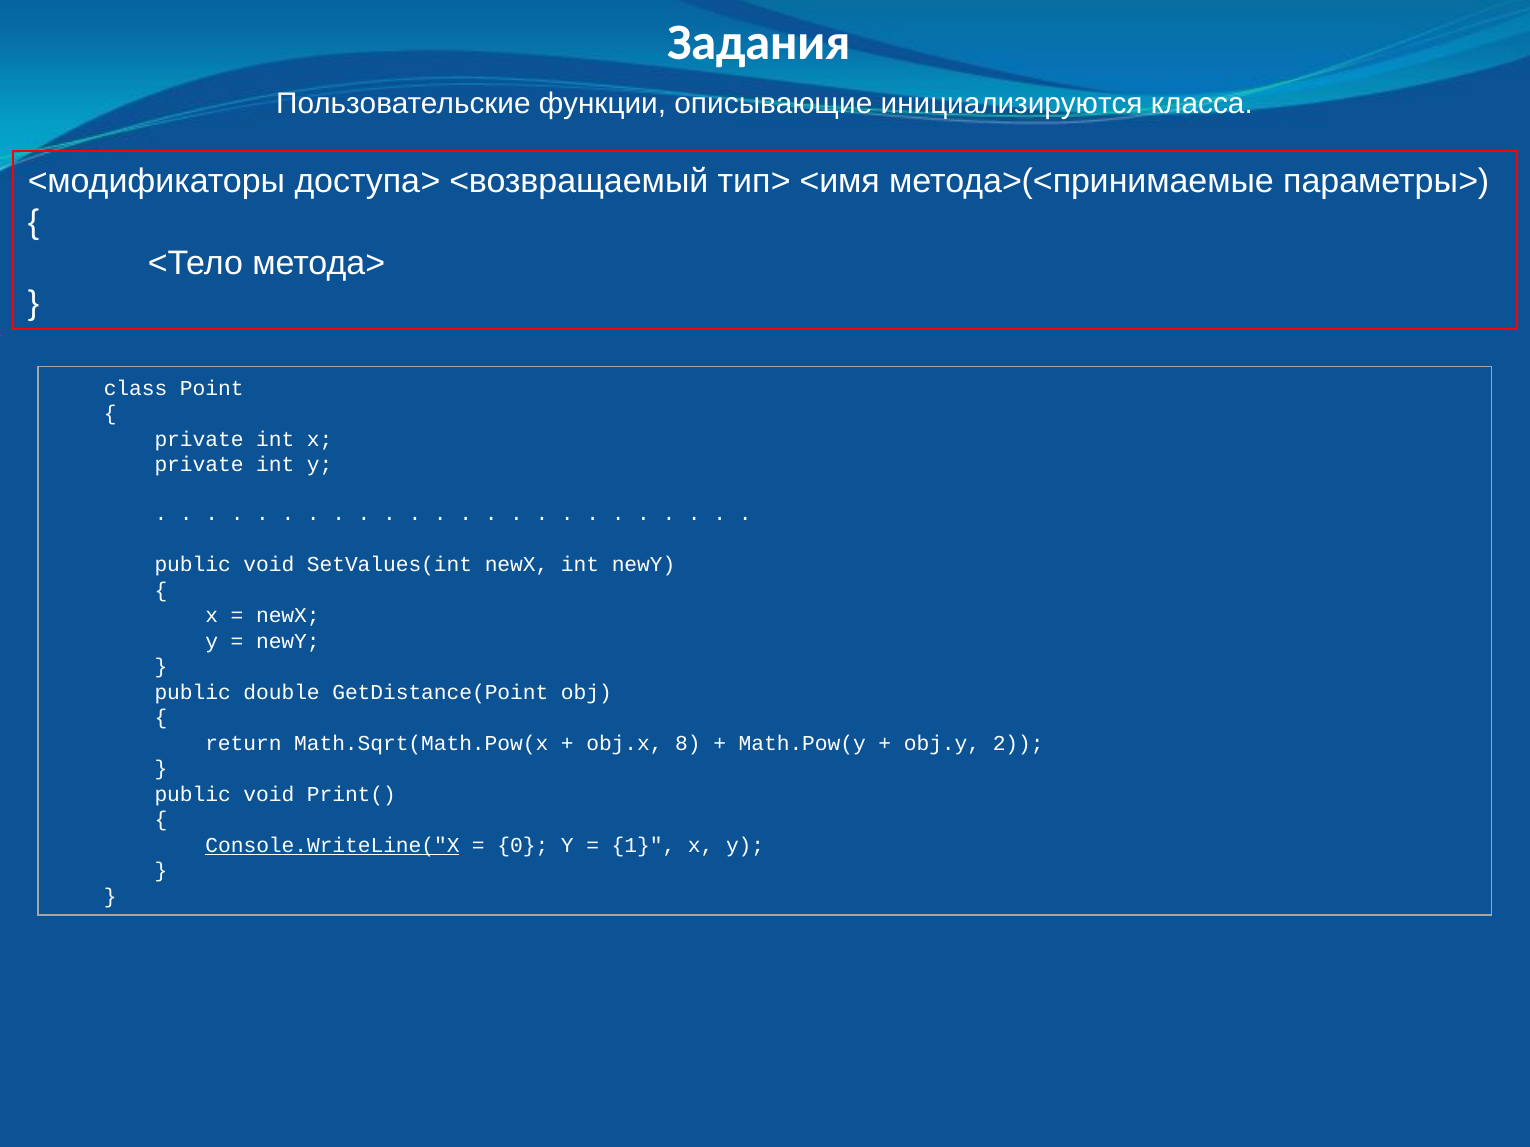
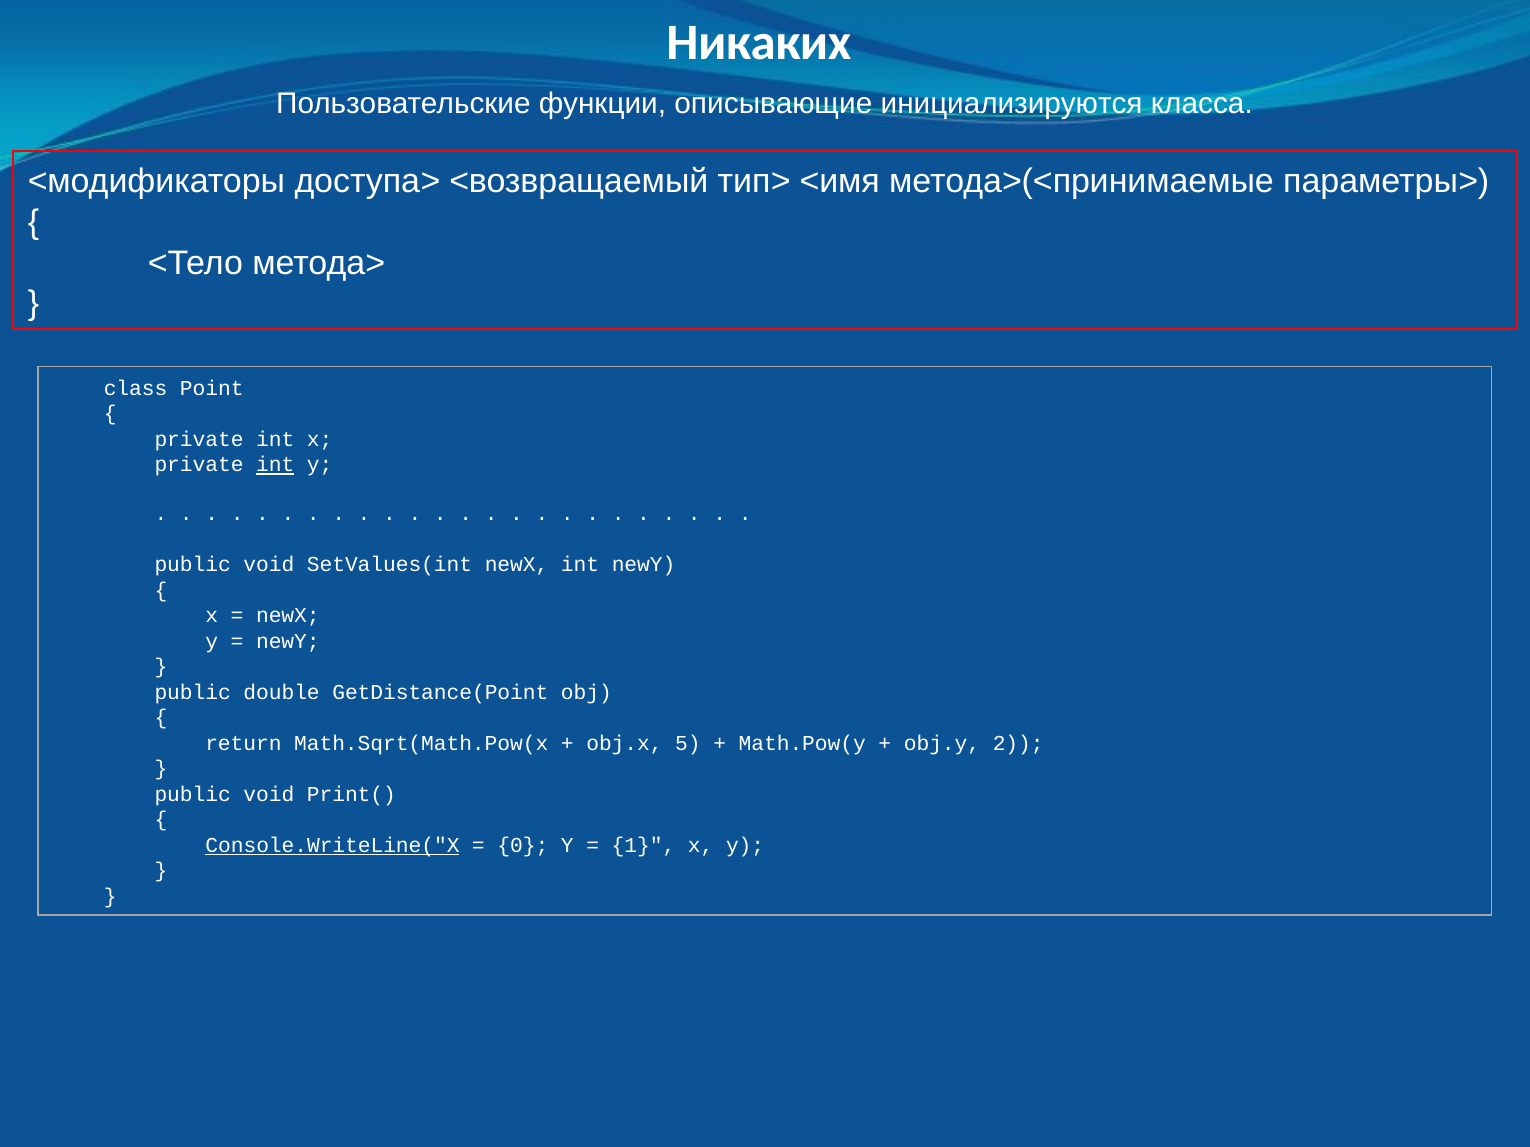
Задания: Задания -> Никаких (759, 42)
int underline: none -> present (275, 465)
8: 8 -> 5 (688, 744)
